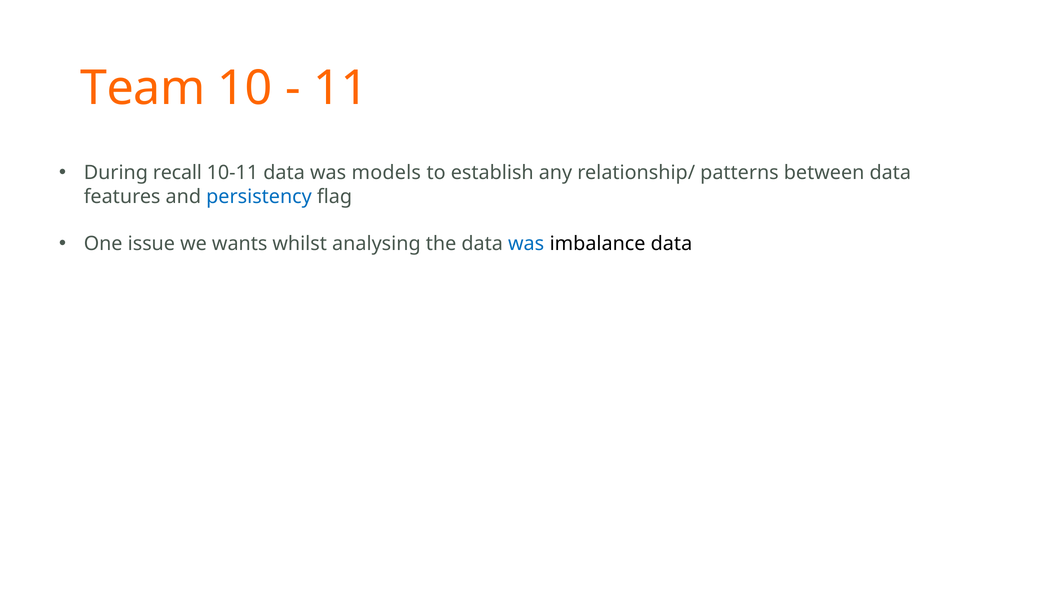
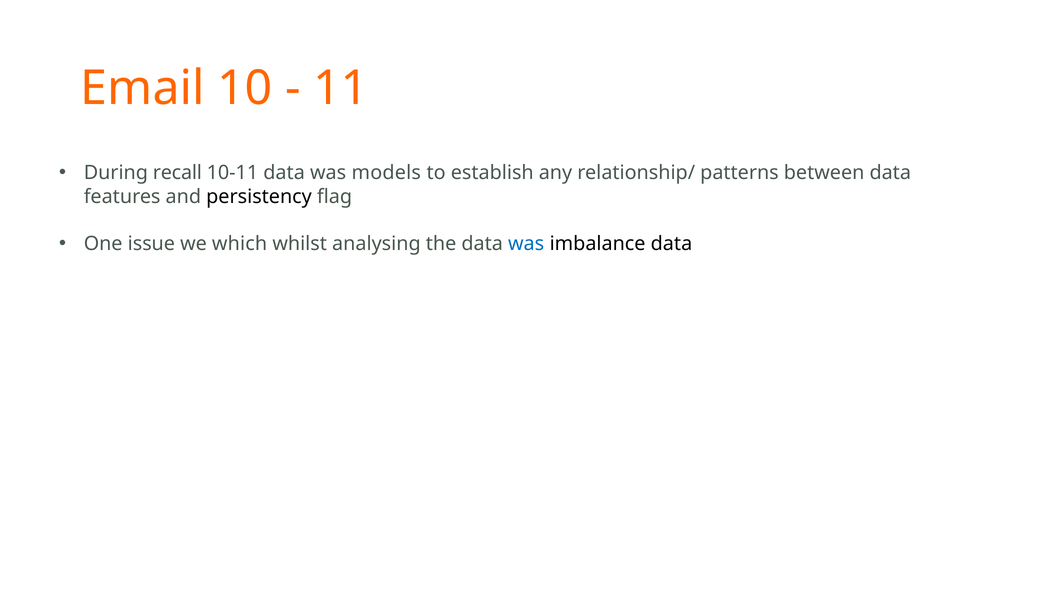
Team: Team -> Email (143, 89)
persistency colour: blue -> black (259, 197)
wants: wants -> which (240, 244)
